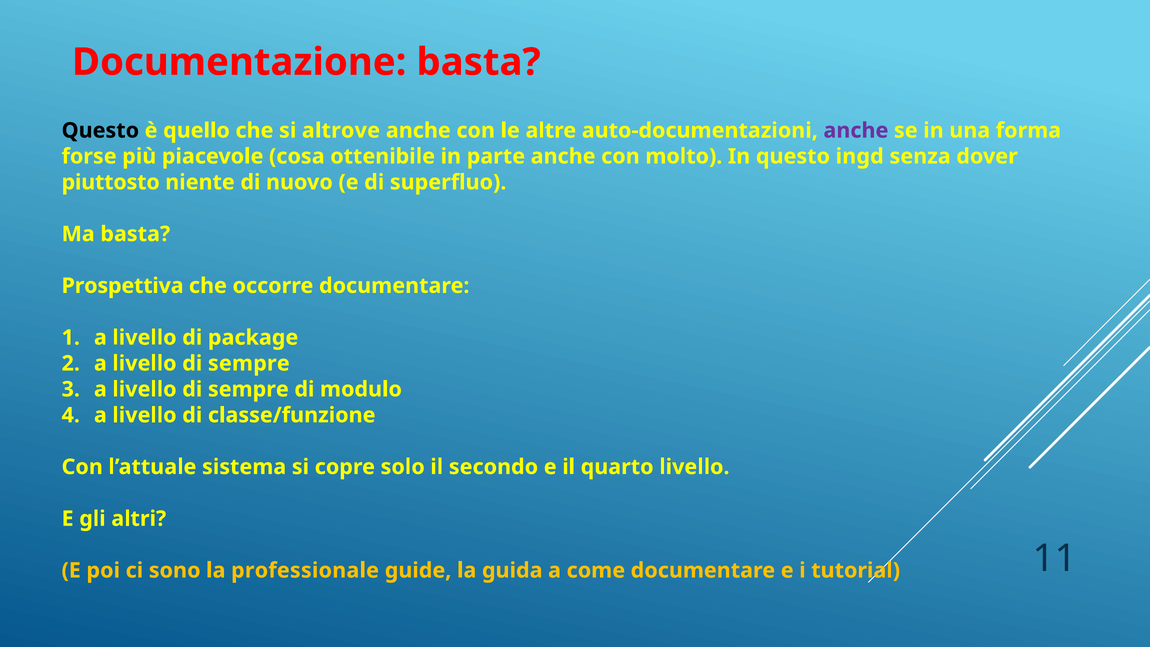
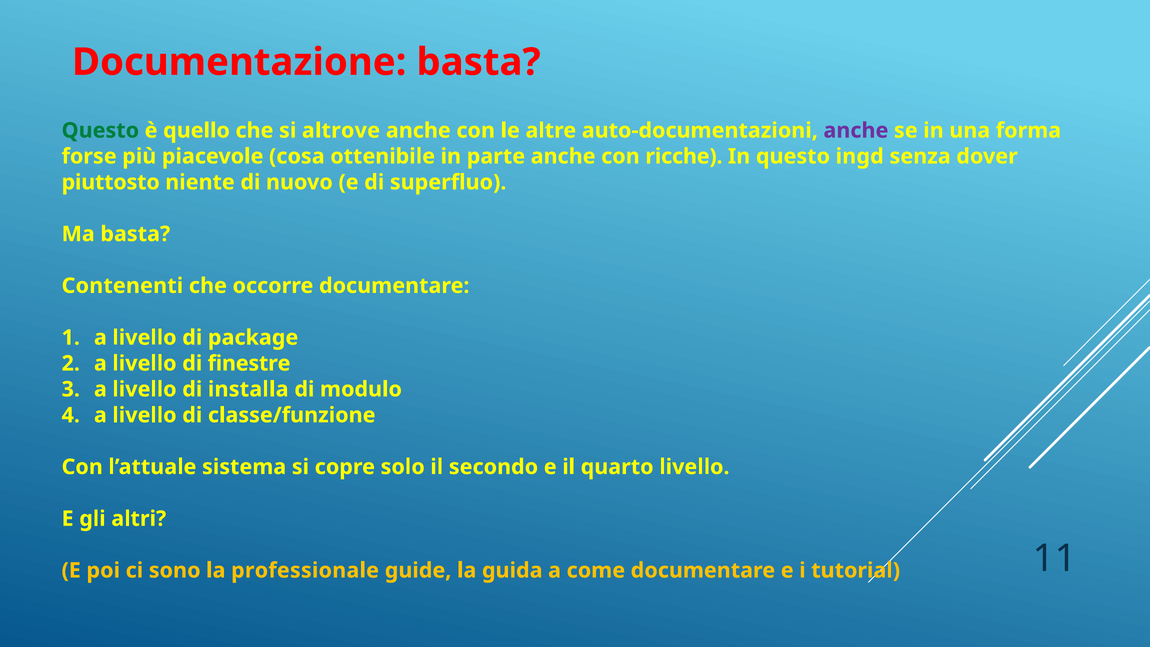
Questo colour: black -> green (100, 131)
molto: molto -> ricche (684, 156)
Prospettiva: Prospettiva -> Contenenti (122, 286)
sempre: sempre -> finestre (249, 363)
sempre: sempre -> installa (248, 389)
